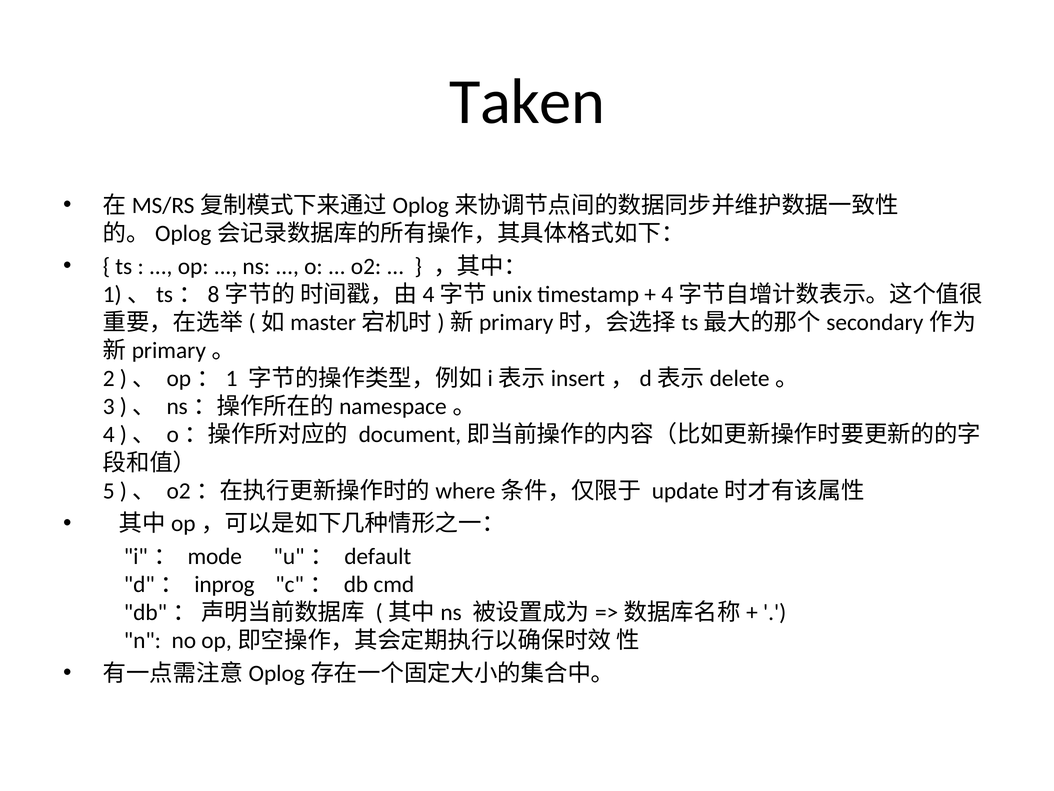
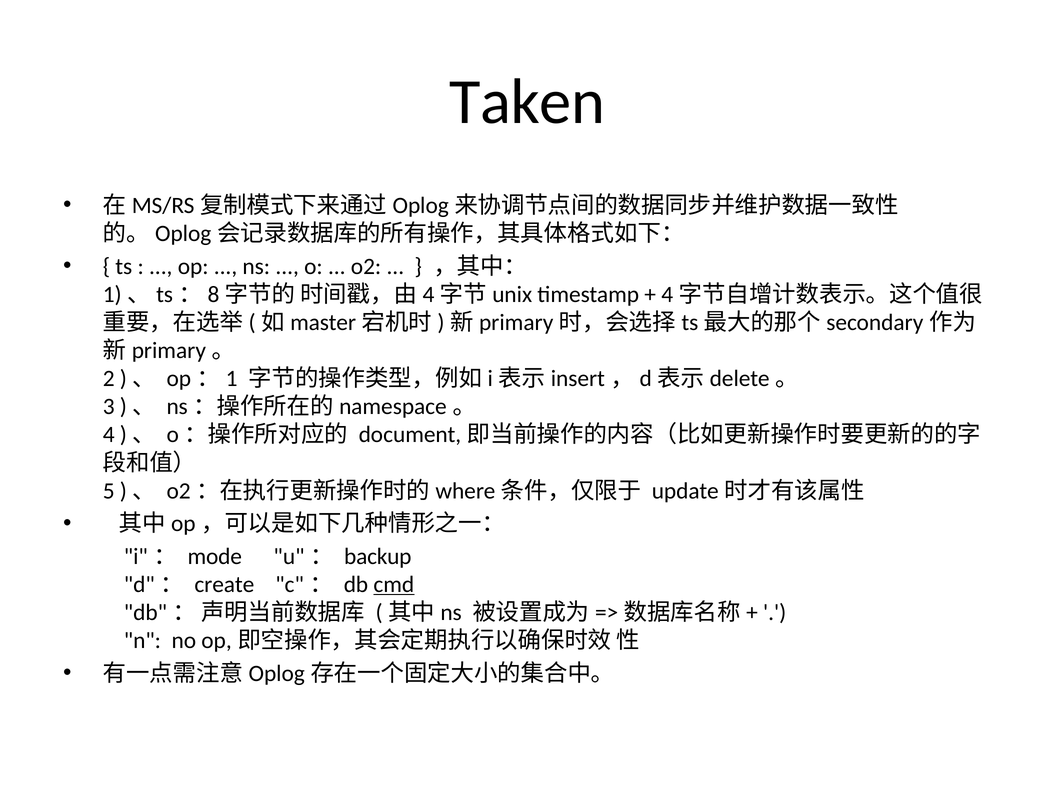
default: default -> backup (378, 556)
inprog: inprog -> create (224, 584)
cmd underline: none -> present (394, 584)
